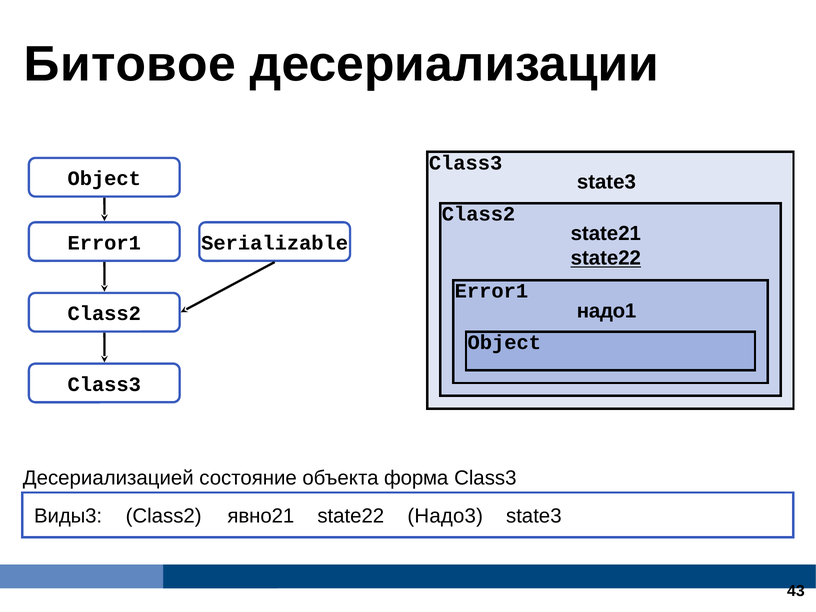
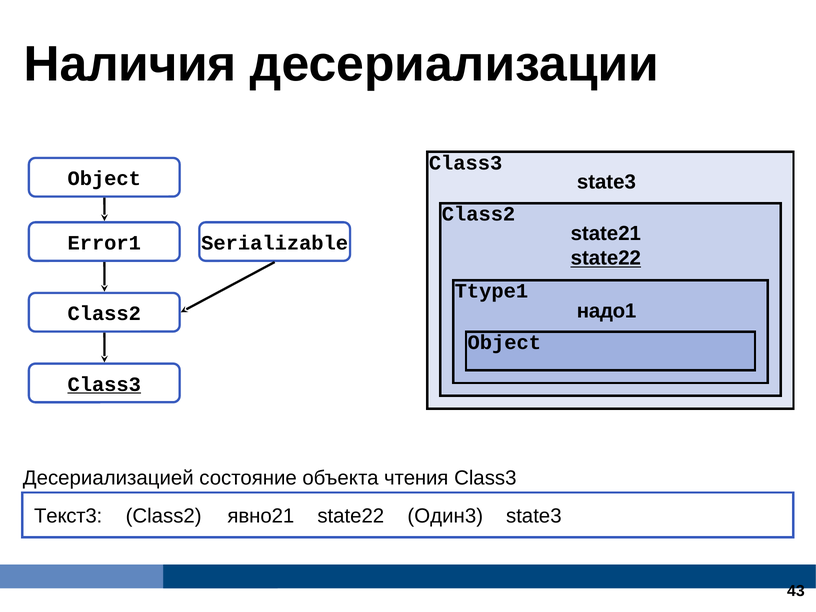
Битовое: Битовое -> Наличия (130, 64)
Error1: Error1 -> Ttype1 (491, 291)
Class3 underline: none -> present (104, 384)
форма: форма -> чтения (416, 478)
Виды3: Виды3 -> Текст3 (68, 516)
Надо3: Надо3 -> Один3 (445, 516)
